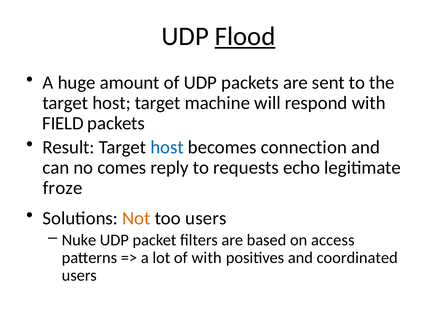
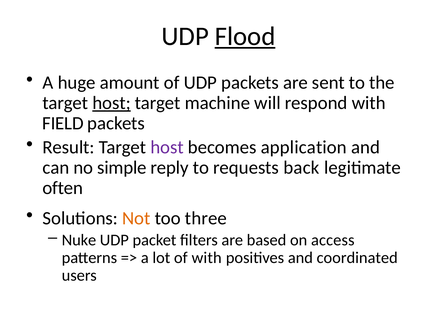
host underline: none -> present (112, 103)
host colour: blue -> purple (167, 147)
connection: connection -> application (304, 147)
comes: comes -> simple (122, 167)
echo: echo -> back (301, 167)
froze: froze -> often (63, 188)
too users: users -> three (206, 218)
